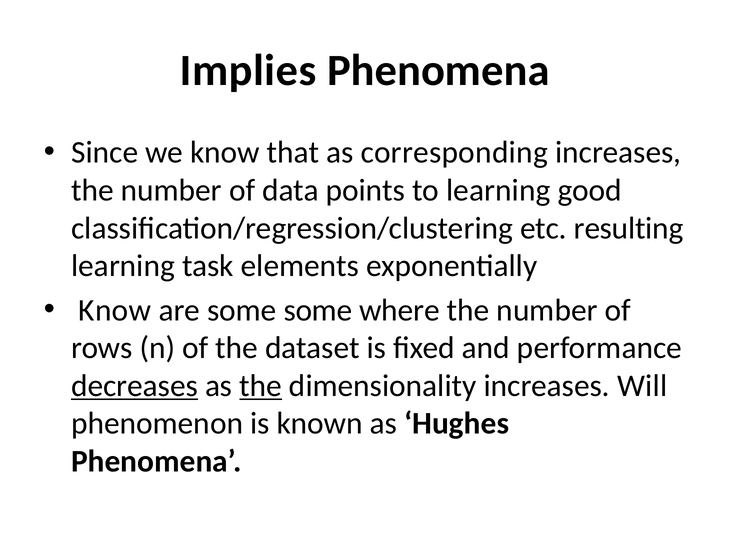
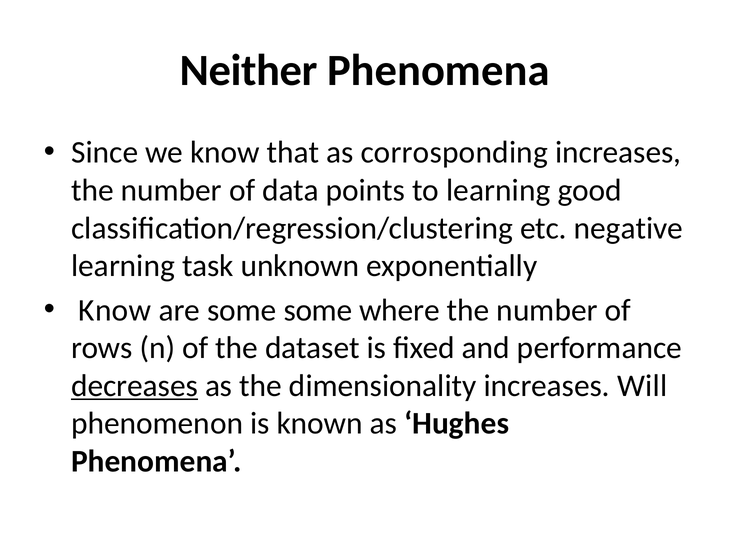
Implies: Implies -> Neither (249, 71)
corresponding: corresponding -> corrosponding (454, 152)
resulting: resulting -> negative (629, 228)
elements: elements -> unknown (300, 266)
the underline: present -> none (261, 385)
